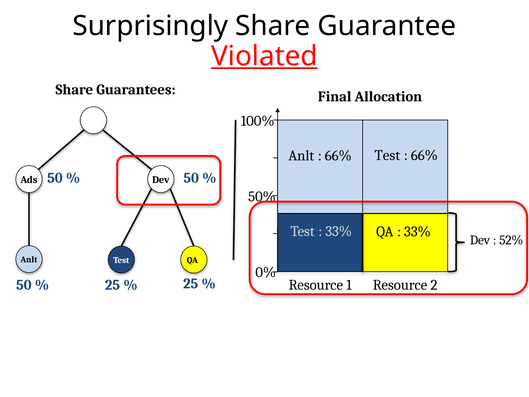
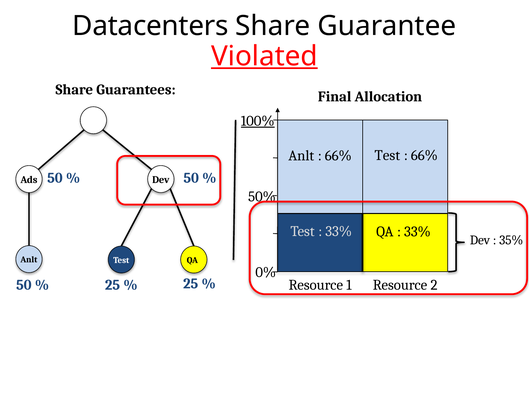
Surprisingly: Surprisingly -> Datacenters (150, 26)
100% underline: none -> present (258, 121)
52%: 52% -> 35% (511, 240)
